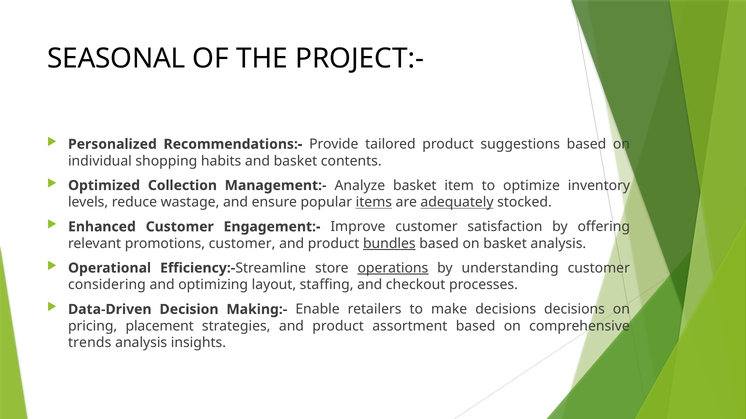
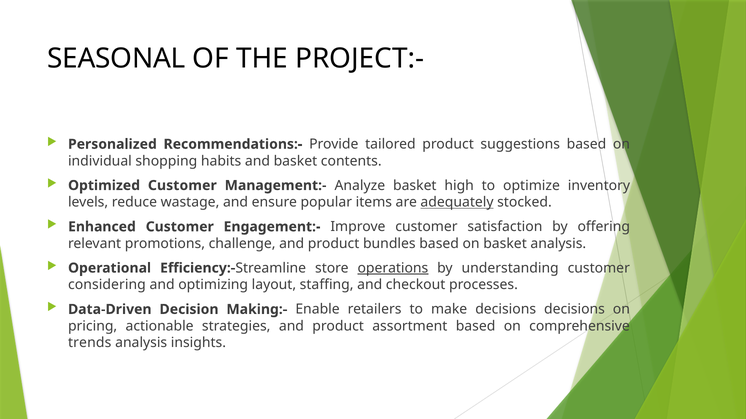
Optimized Collection: Collection -> Customer (182, 186)
item: item -> high (459, 186)
items underline: present -> none (374, 203)
promotions customer: customer -> challenge (242, 244)
bundles underline: present -> none (389, 244)
placement: placement -> actionable (160, 327)
